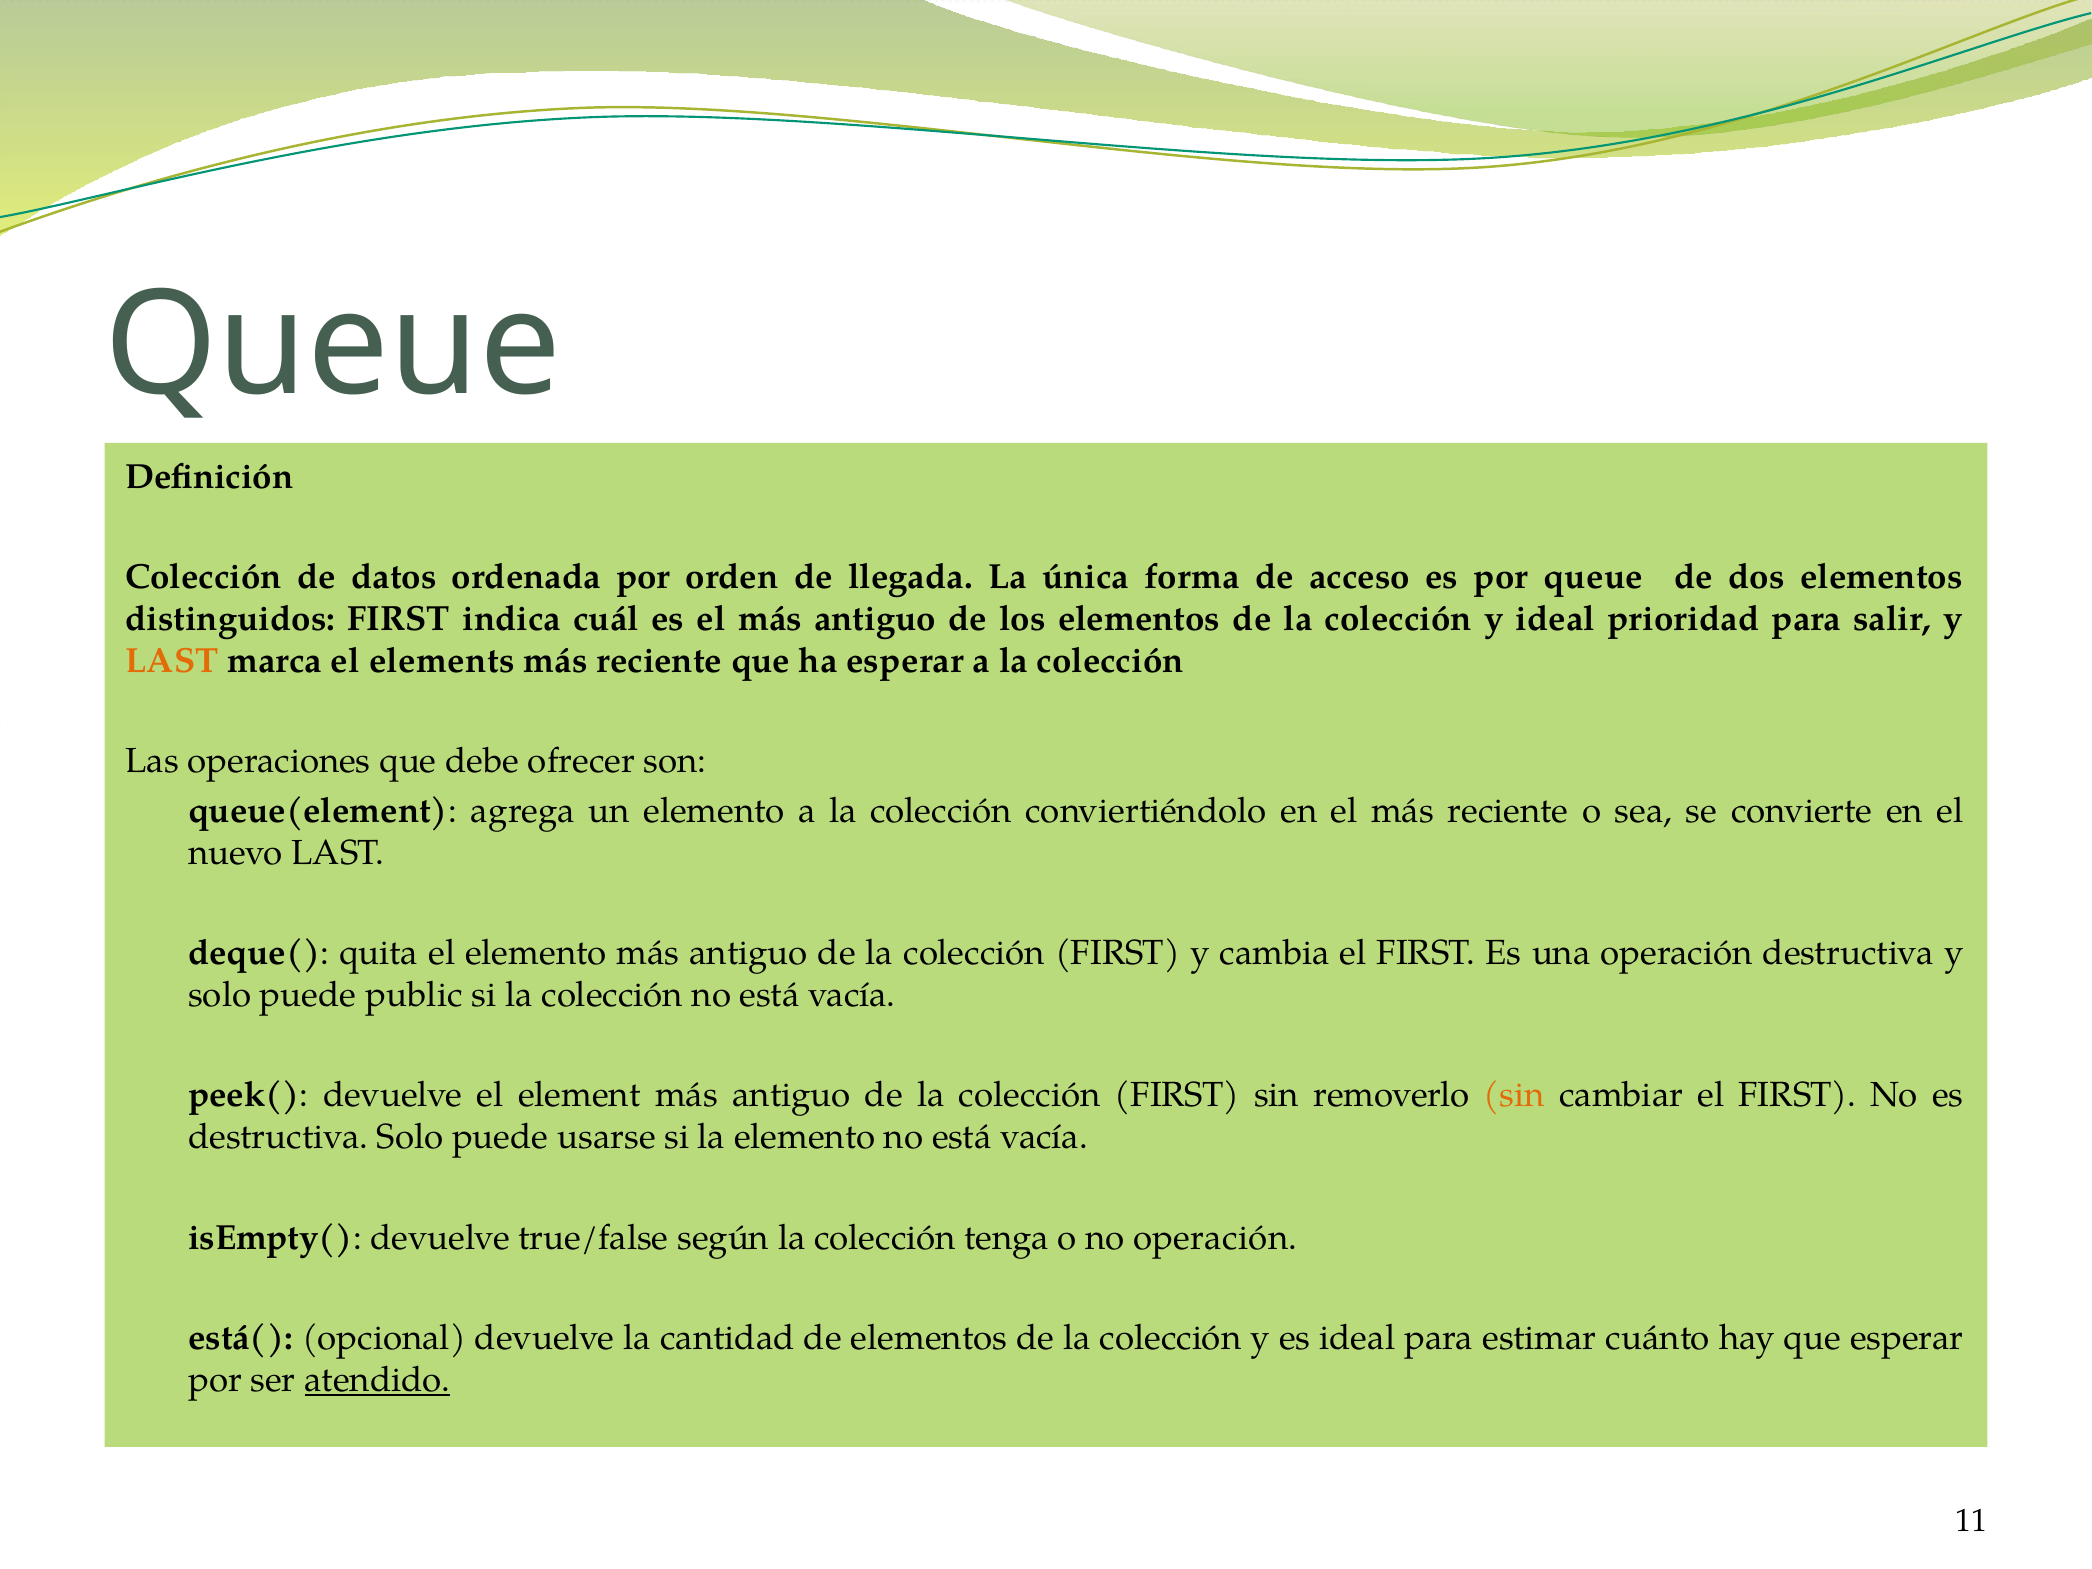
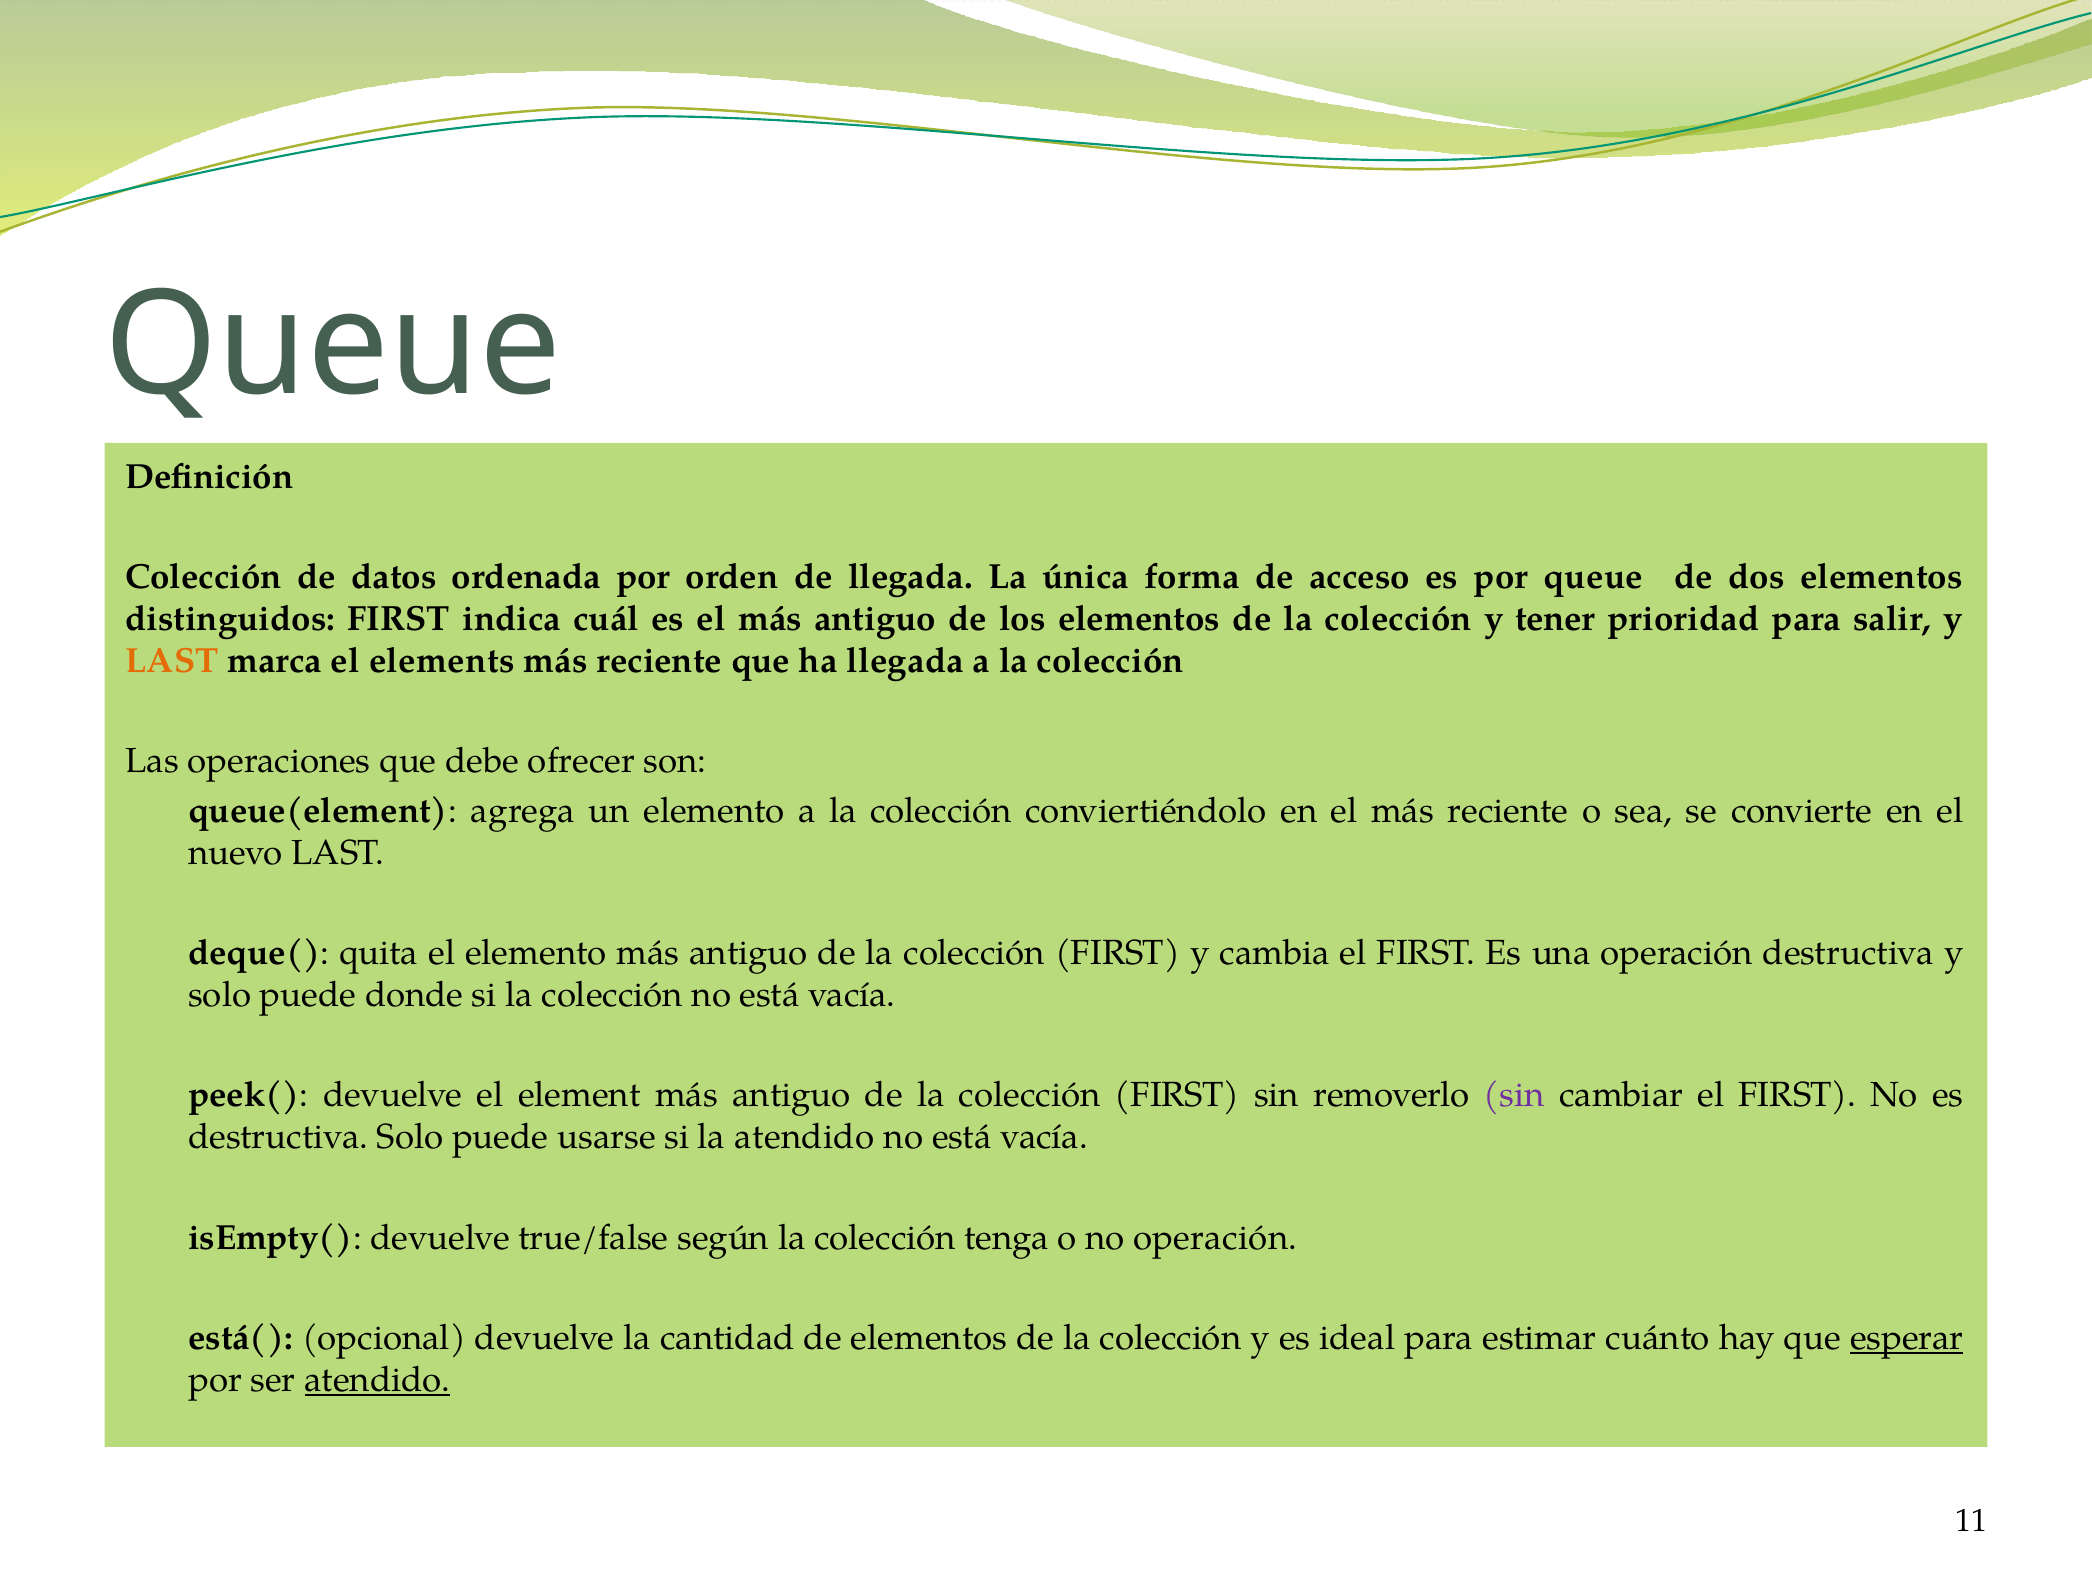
y ideal: ideal -> tener (1556, 619)
ha esperar: esperar -> llegada (905, 661)
public: public -> donde (414, 995)
sin colour: orange -> purple (1514, 1095)
la elemento: elemento -> atendido (805, 1137)
esperar underline: none -> present (1907, 1338)
